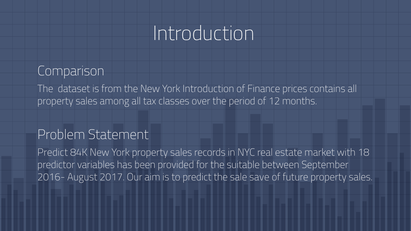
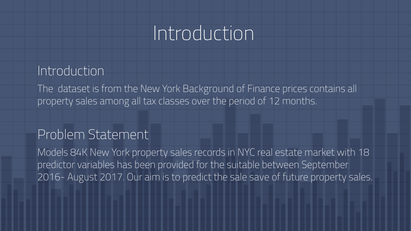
Comparison: Comparison -> Introduction (71, 71)
York Introduction: Introduction -> Background (208, 89)
Predict: Predict -> Models (53, 152)
